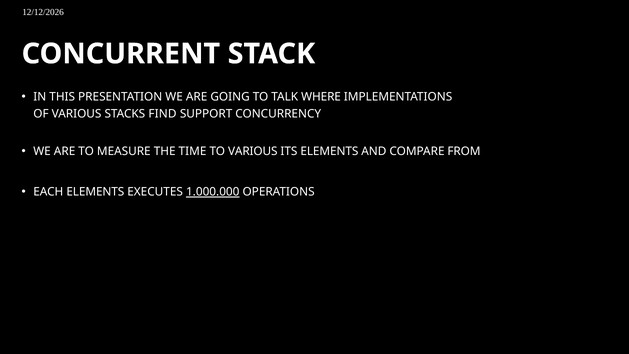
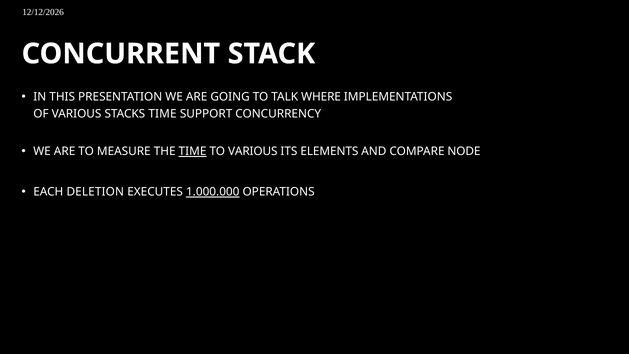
STACKS FIND: FIND -> TIME (163, 114)
TIME underline: none -> present (193, 151)
FROM: FROM -> NODE (464, 151)
EACH ELEMENTS: ELEMENTS -> DELETION (95, 192)
